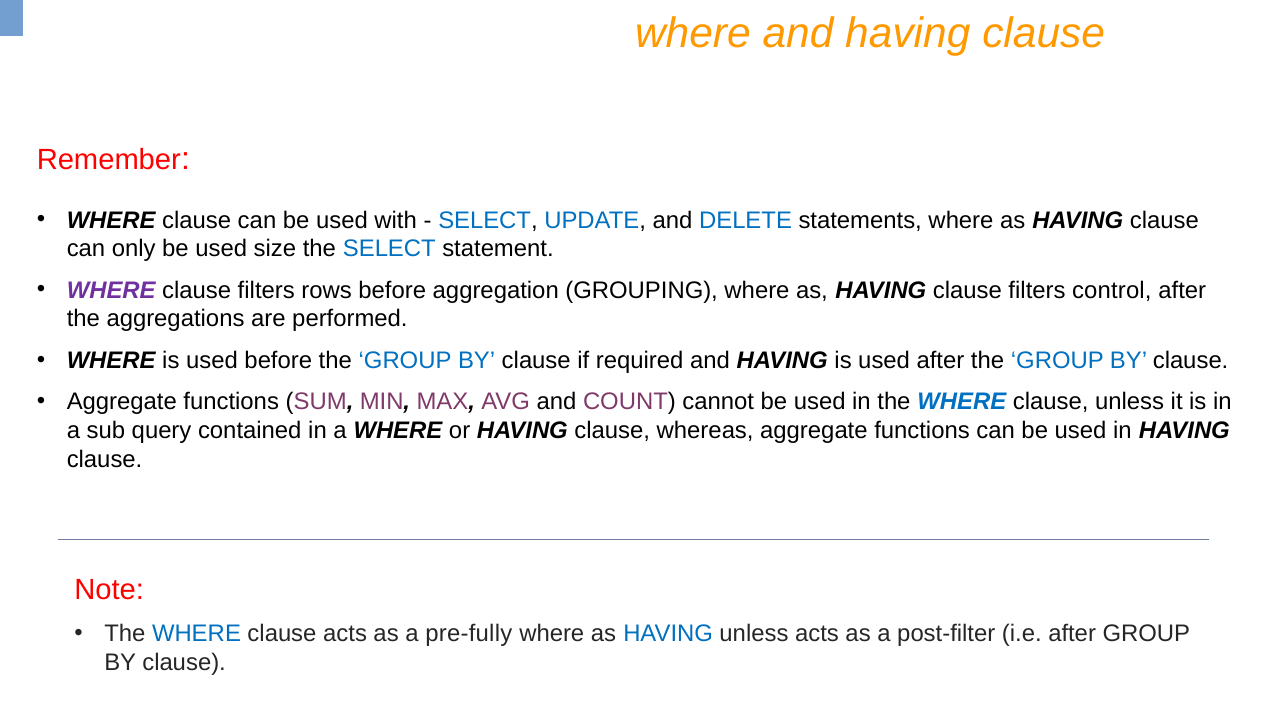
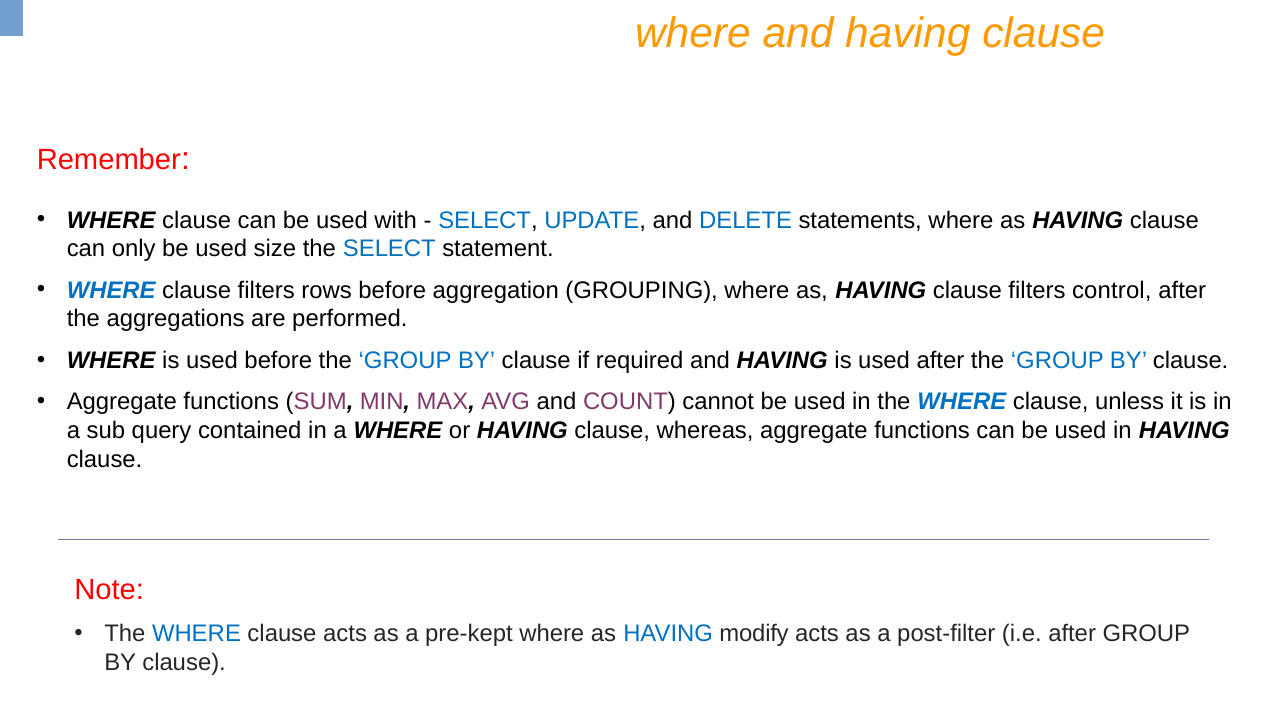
WHERE colour: purple -> blue (111, 290)
pre-fully: pre-fully -> pre-kept (469, 633)
HAVING unless: unless -> modify (754, 633)
